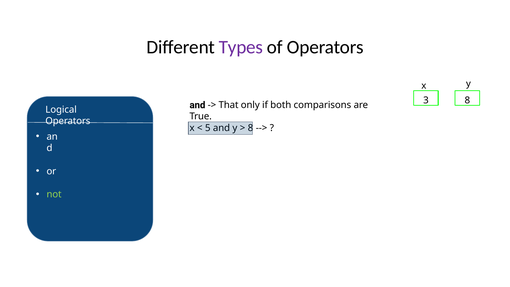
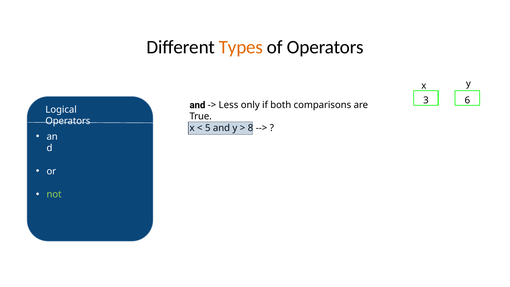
Types colour: purple -> orange (241, 47)
3 8: 8 -> 6 (467, 100)
That: That -> Less (228, 105)
